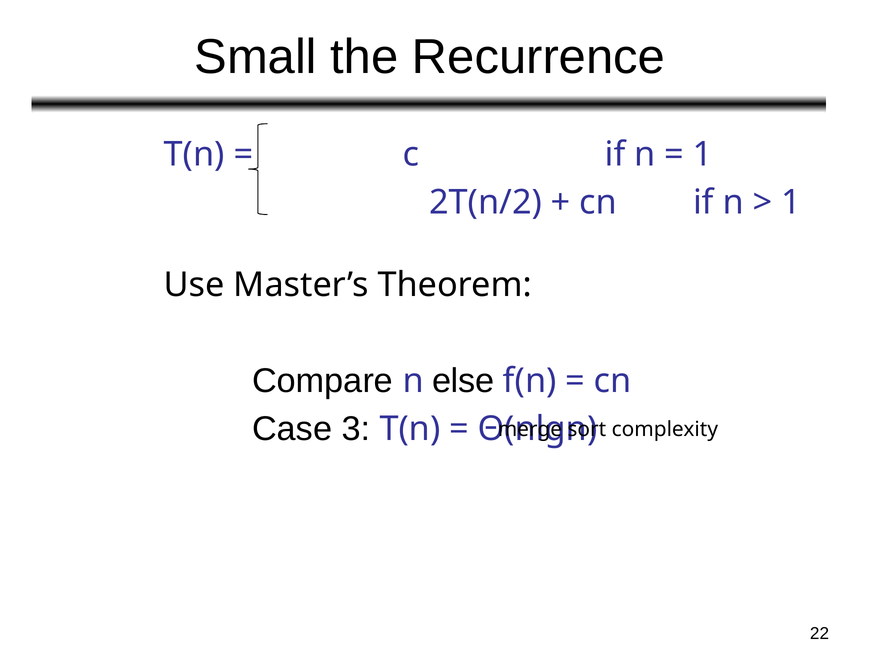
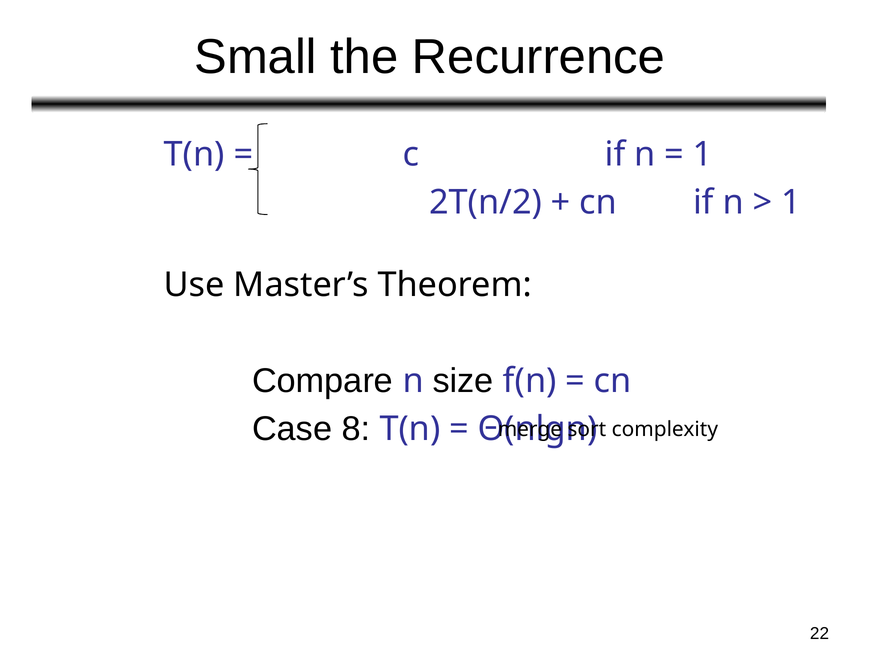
else: else -> size (463, 381)
3: 3 -> 8 (356, 429)
